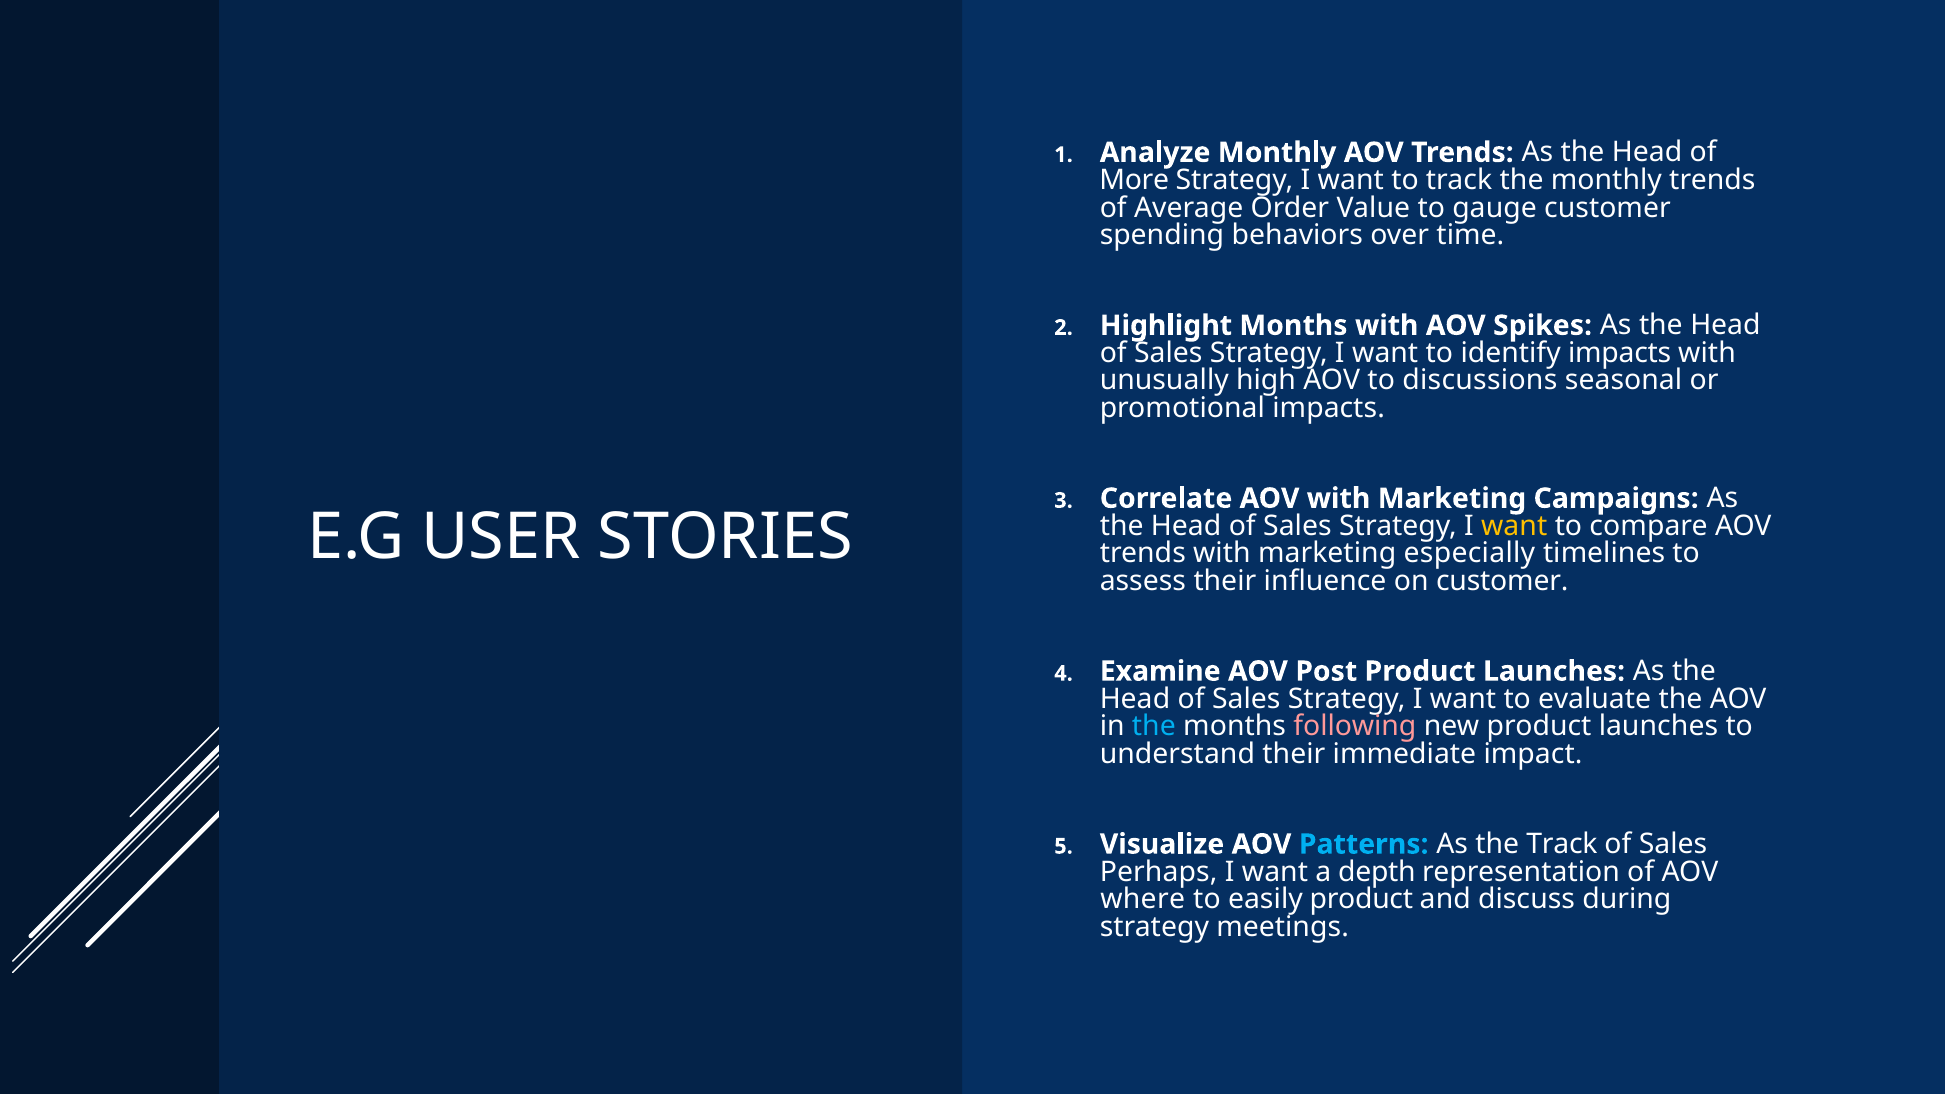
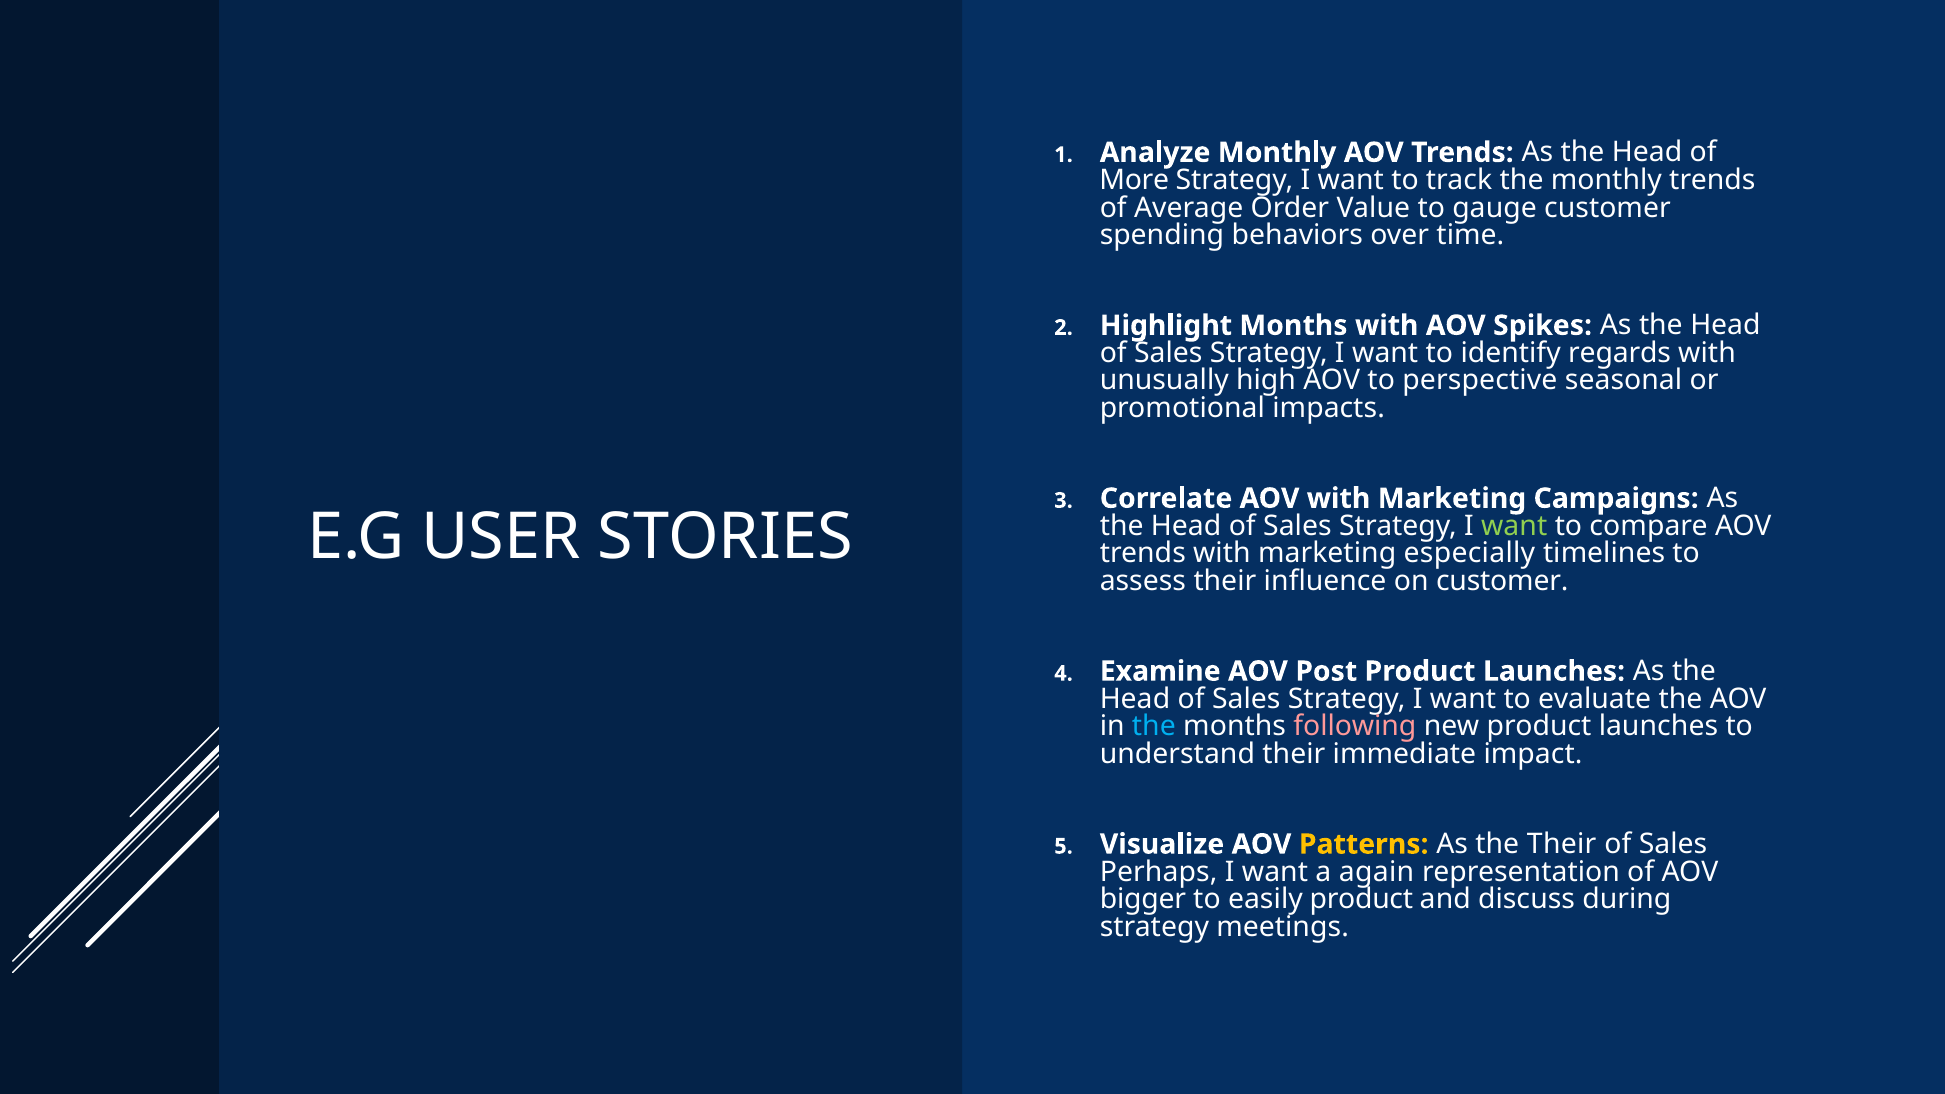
identify impacts: impacts -> regards (1620, 353)
discussions: discussions -> perspective (1480, 381)
want colour: yellow -> light green (1514, 526)
Patterns colour: light blue -> yellow (1364, 844)
the Track: Track -> Their (1562, 844)
depth: depth -> again (1377, 872)
where: where -> bigger (1143, 899)
